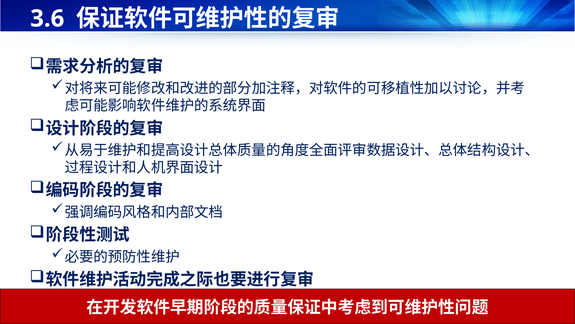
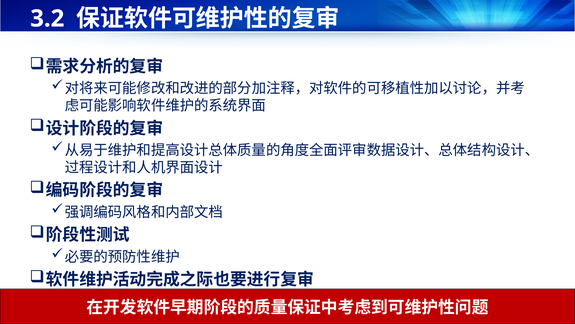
3.6: 3.6 -> 3.2 (47, 19)
